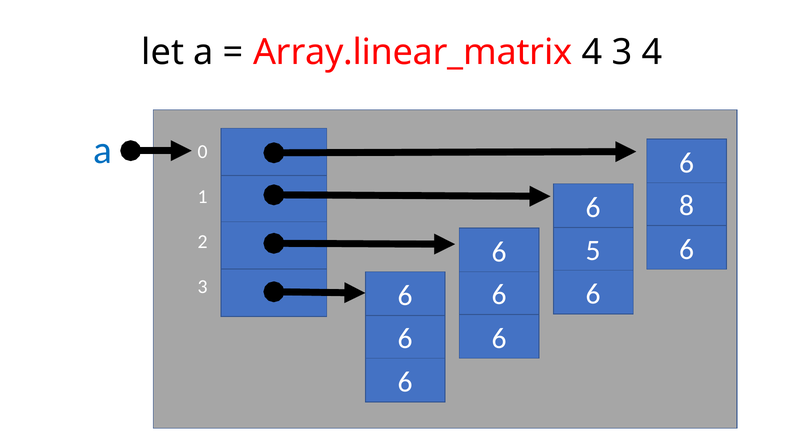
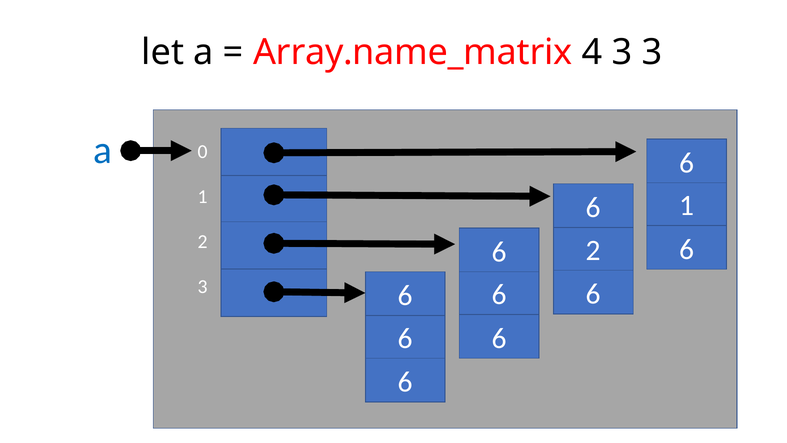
Array.linear_matrix: Array.linear_matrix -> Array.name_matrix (413, 52)
3 4: 4 -> 3 (652, 52)
6 8: 8 -> 1 (687, 205)
6 5: 5 -> 2 (593, 250)
